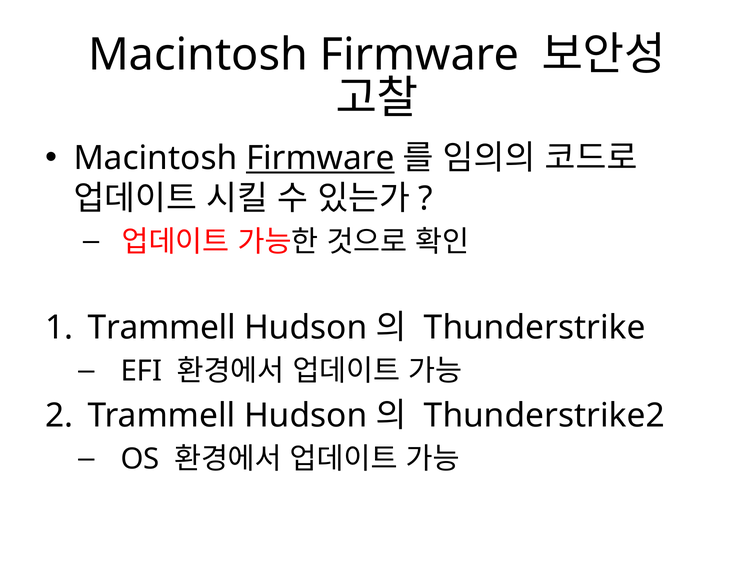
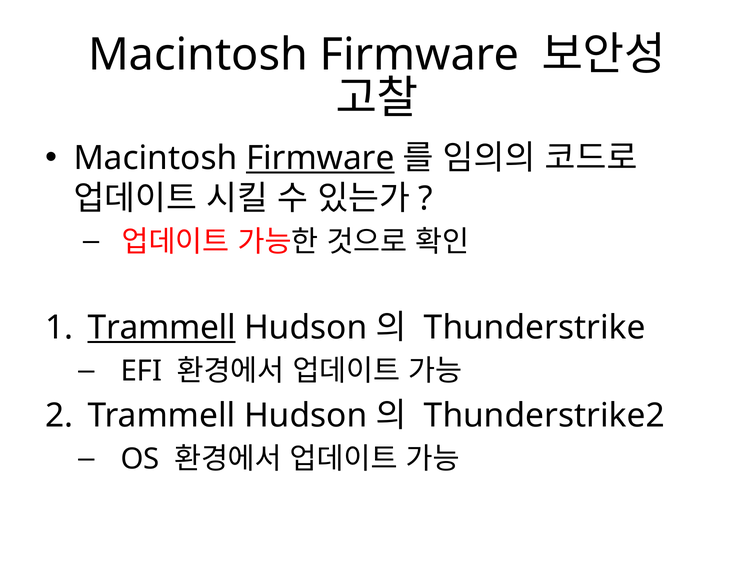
Trammell underline: none -> present (162, 327)
